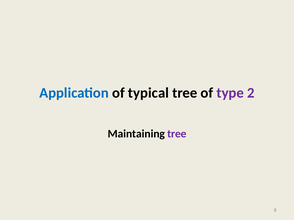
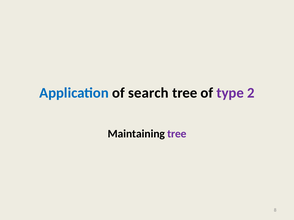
typical: typical -> search (148, 93)
